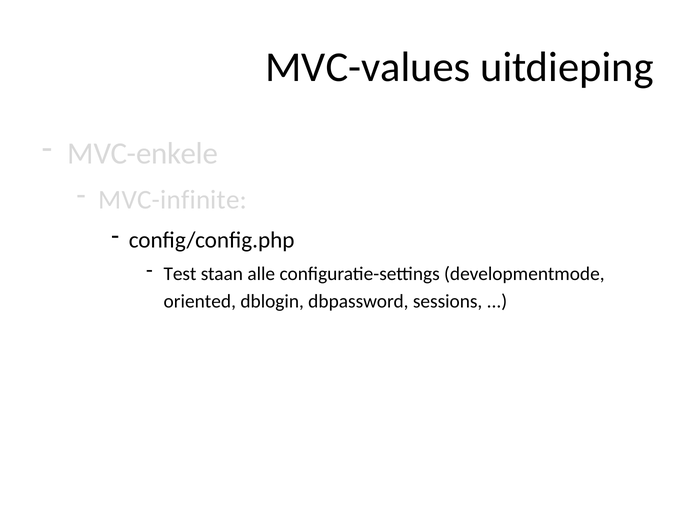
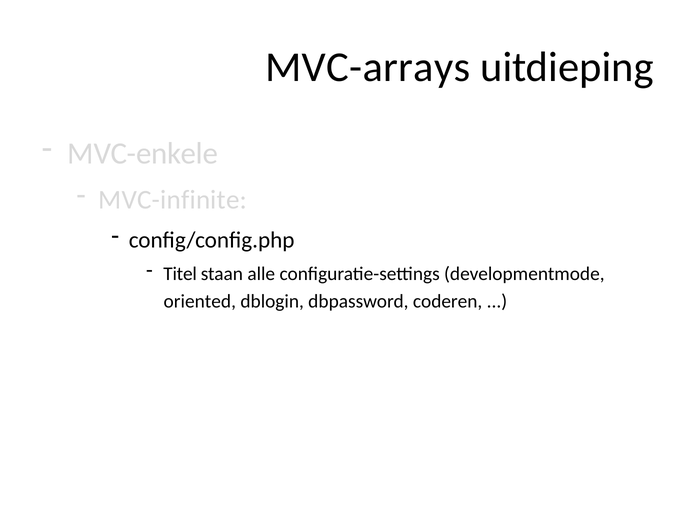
MVC-values: MVC-values -> MVC-arrays (368, 67)
Test: Test -> Titel (180, 274)
sessions: sessions -> coderen (448, 302)
